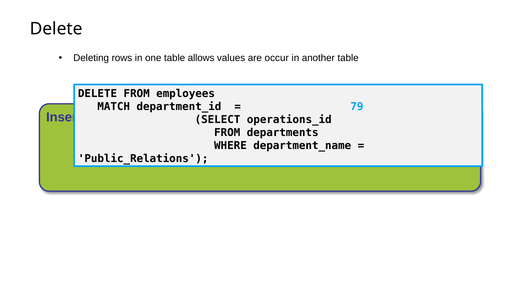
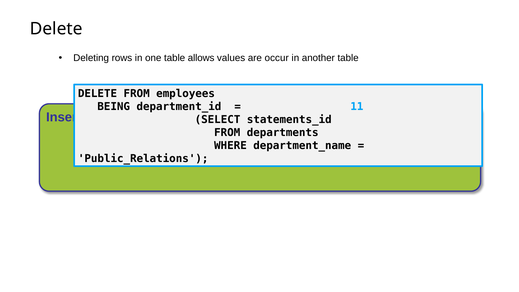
MATCH: MATCH -> BEING (114, 107)
79: 79 -> 11 (357, 107)
operations_id: operations_id -> statements_id (289, 120)
